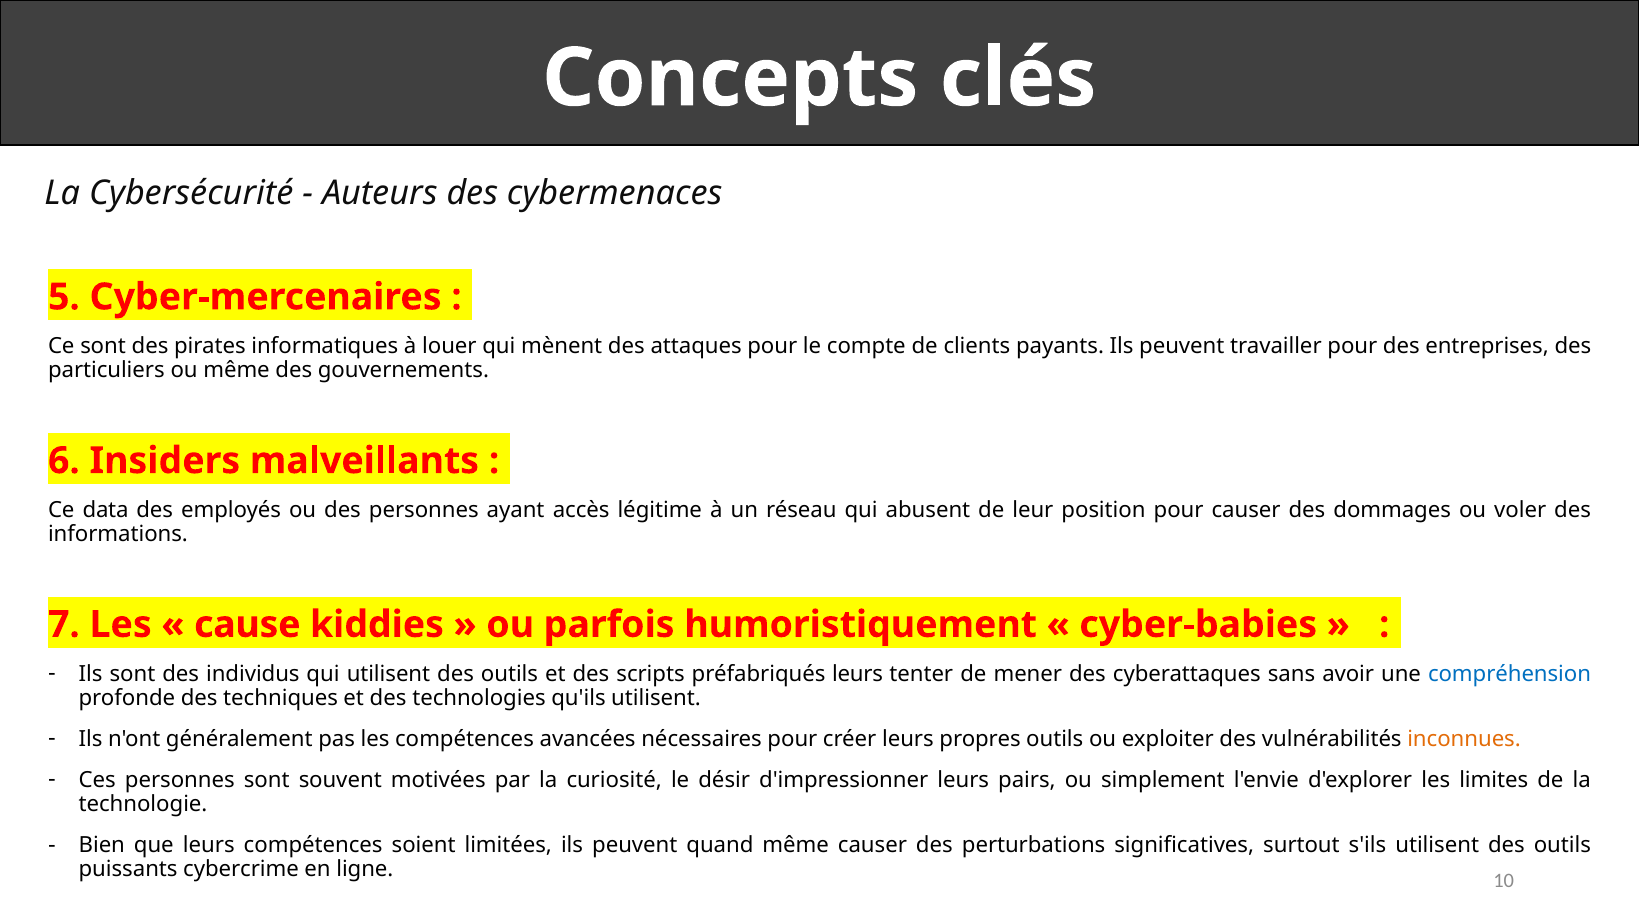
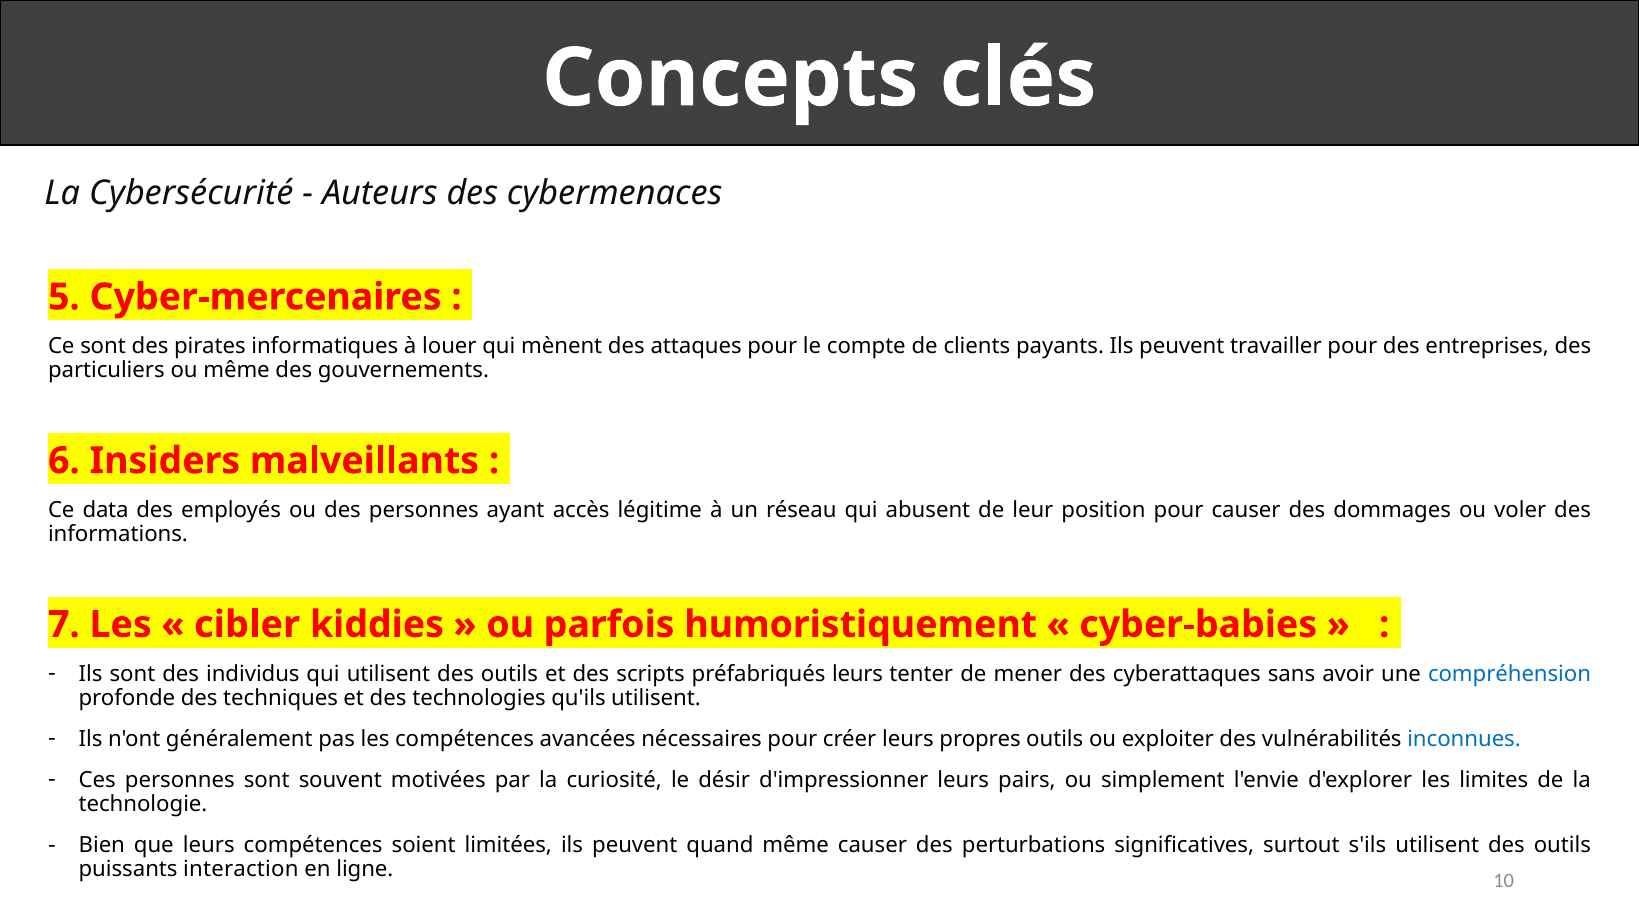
cause: cause -> cibler (247, 625)
inconnues colour: orange -> blue (1464, 739)
cybercrime: cybercrime -> interaction (241, 869)
